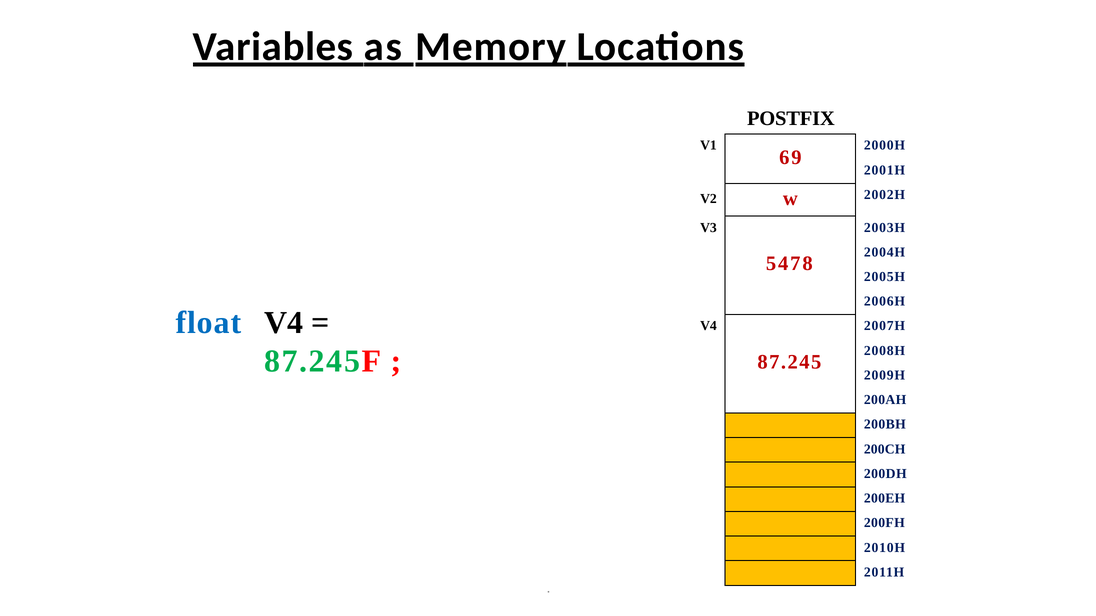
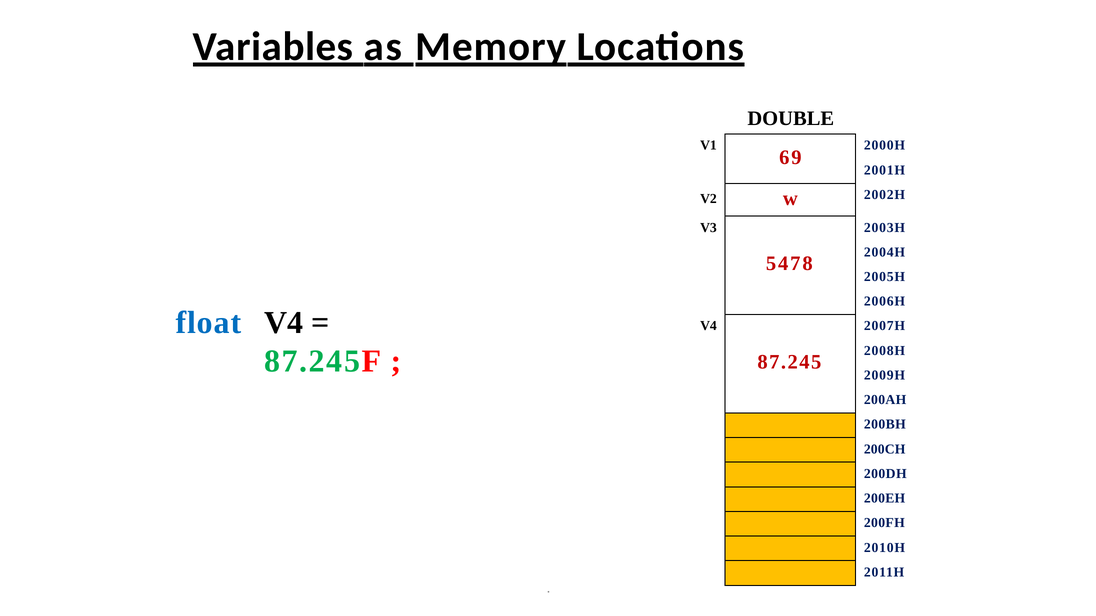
POSTFIX: POSTFIX -> DOUBLE (791, 118)
